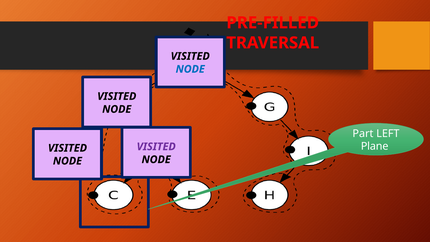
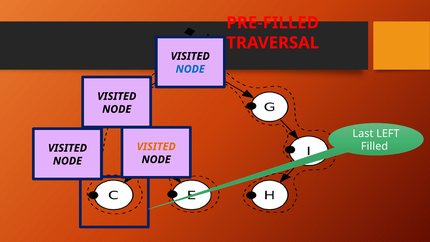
Part: Part -> Last (363, 133)
Plane: Plane -> Filled (375, 146)
VISITED colour: purple -> orange (156, 147)
